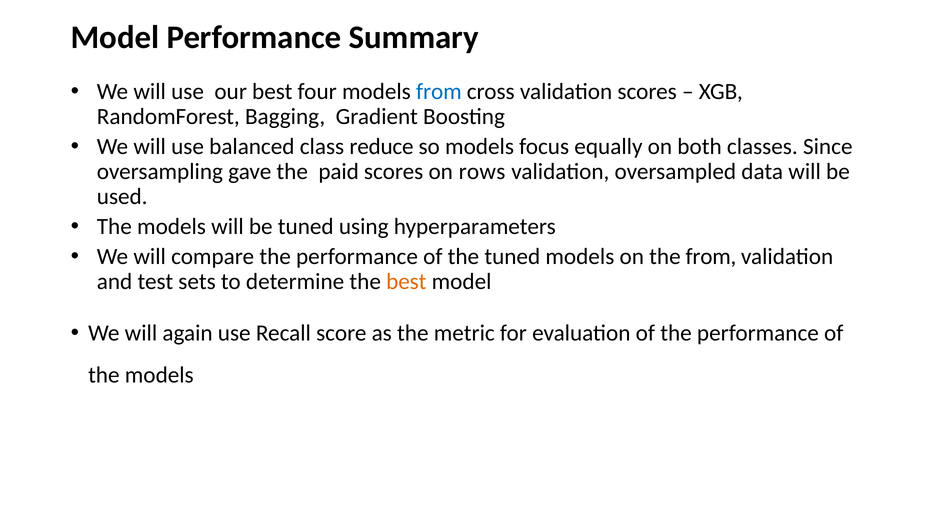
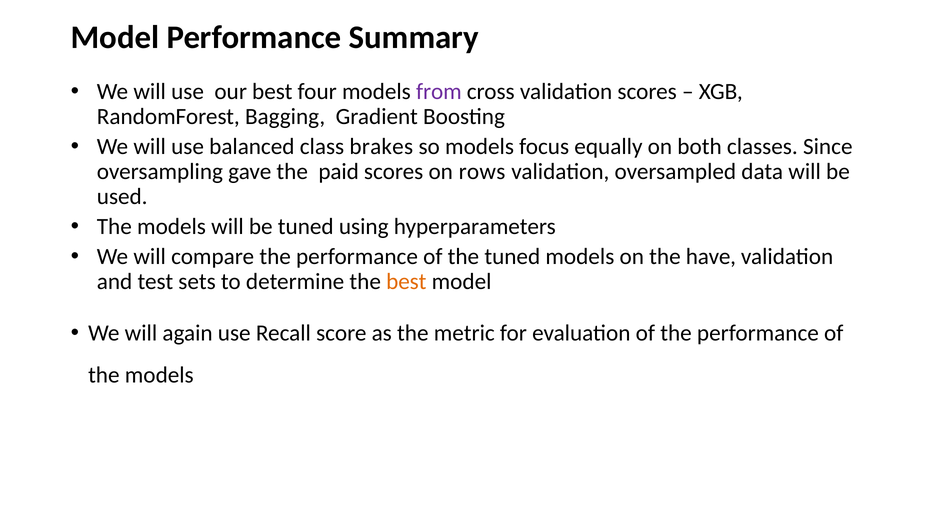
from colour: blue -> purple (439, 92)
reduce: reduce -> brakes (381, 147)
the from: from -> have (711, 256)
